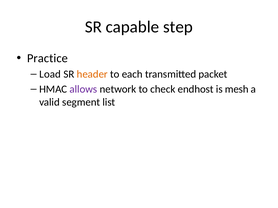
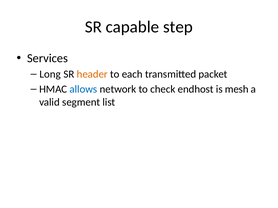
Practice: Practice -> Services (48, 58)
Load: Load -> Long (50, 74)
allows colour: purple -> blue (83, 89)
